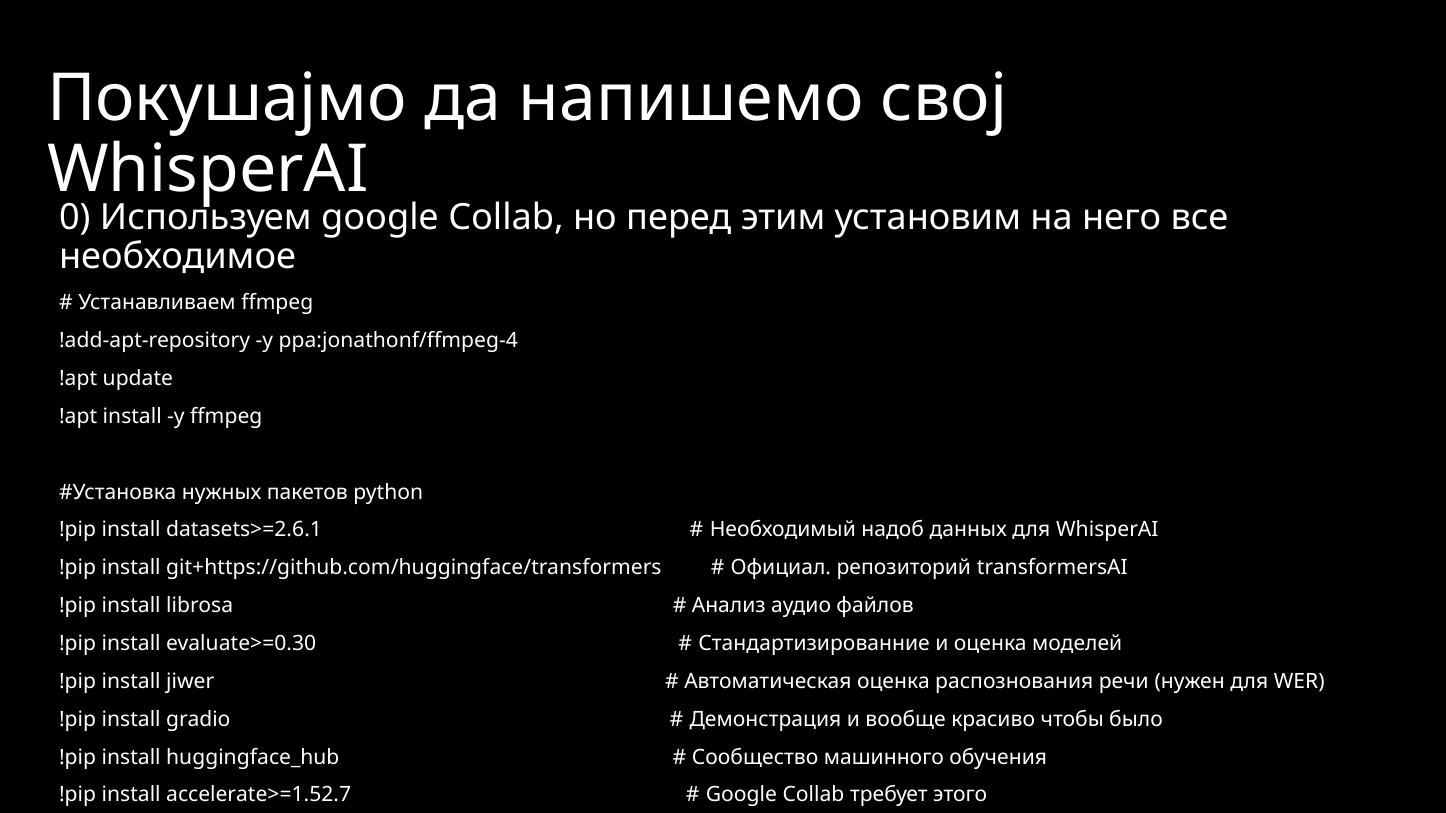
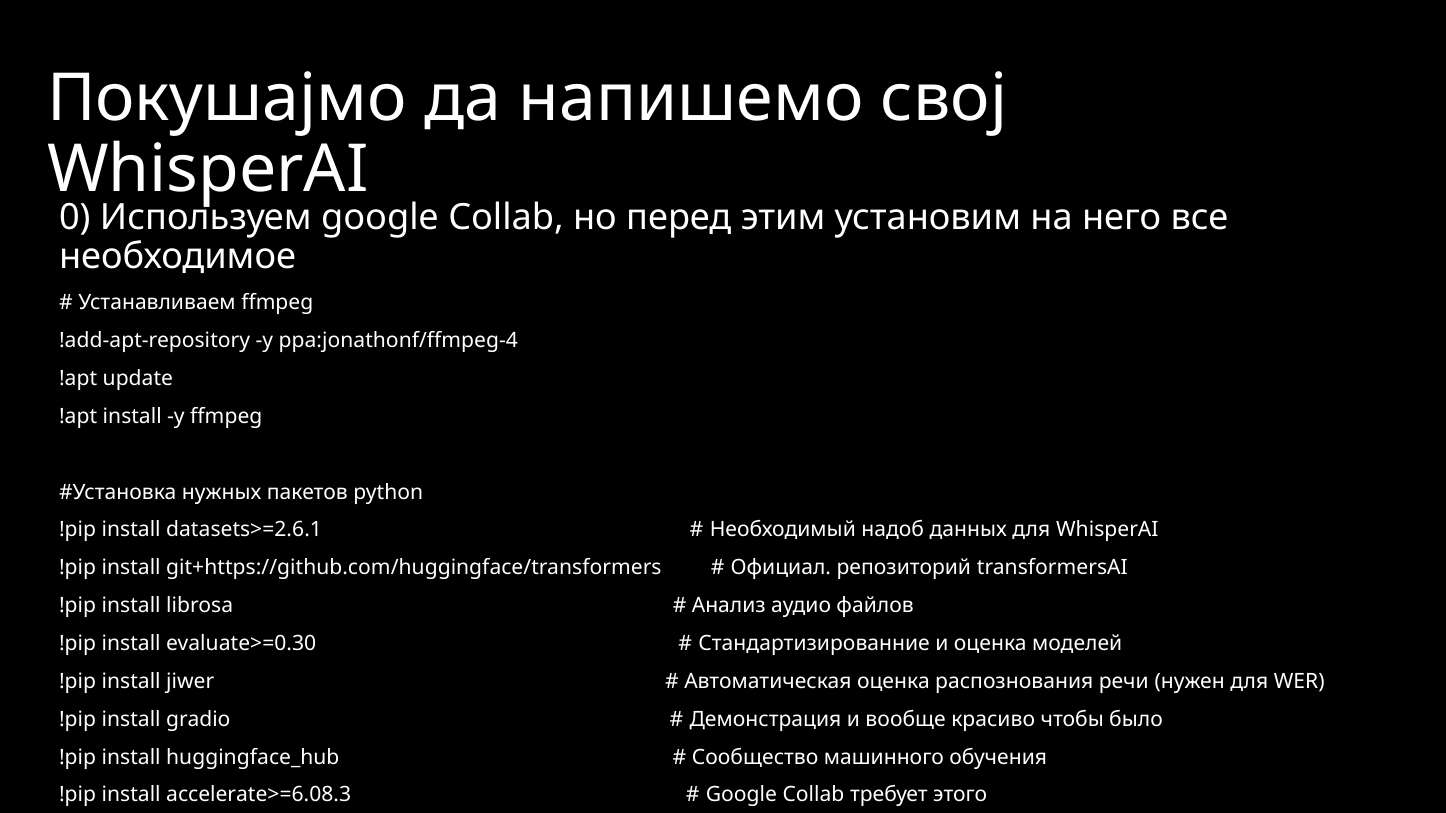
accelerate>=1.52.7: accelerate>=1.52.7 -> accelerate>=6.08.3 (259, 795)
